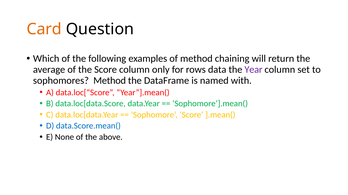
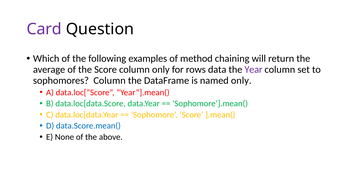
Card colour: orange -> purple (44, 29)
sophomores Method: Method -> Column (110, 81)
named with: with -> only (241, 81)
